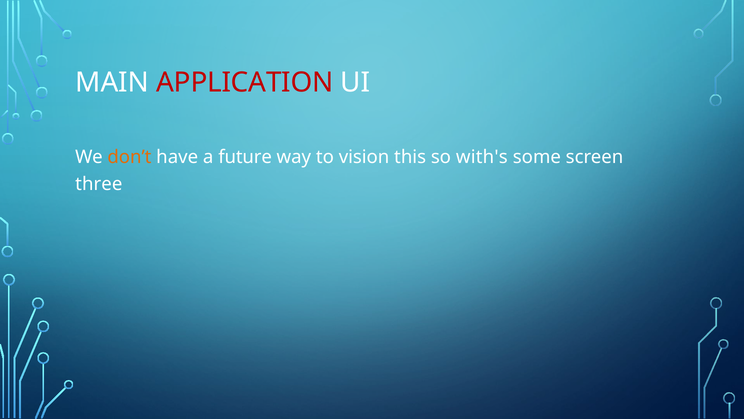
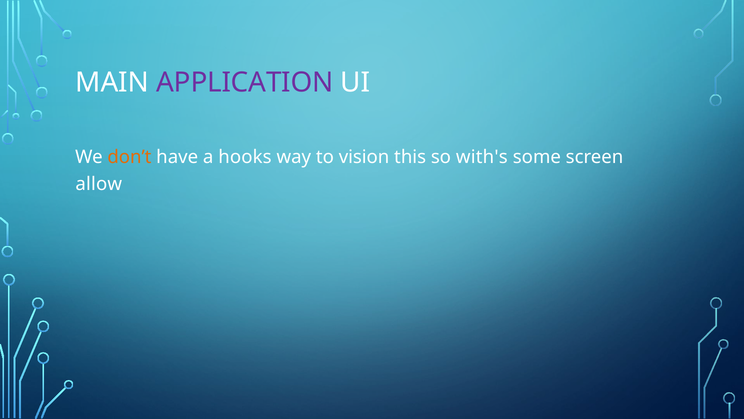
APPLICATION colour: red -> purple (245, 83)
future: future -> hooks (245, 157)
three: three -> allow (99, 184)
